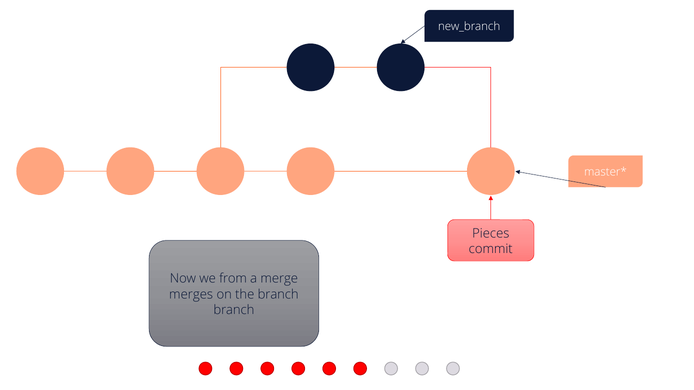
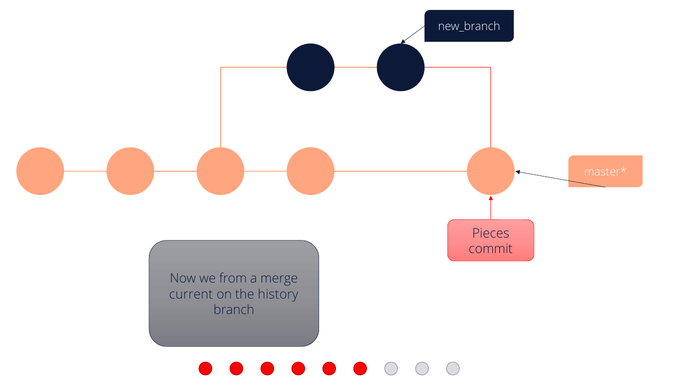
merges: merges -> current (191, 295)
the branch: branch -> history (278, 295)
